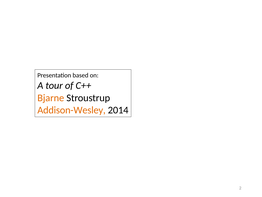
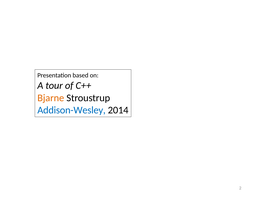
Addison-Wesley colour: orange -> blue (71, 110)
